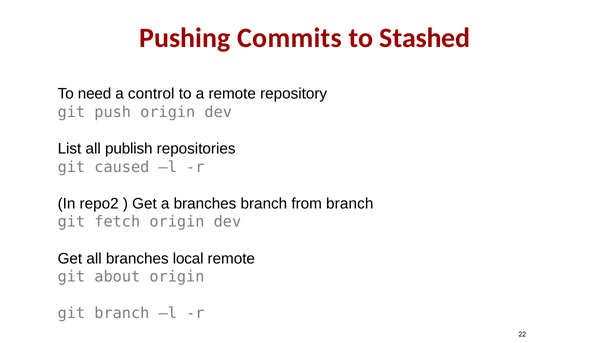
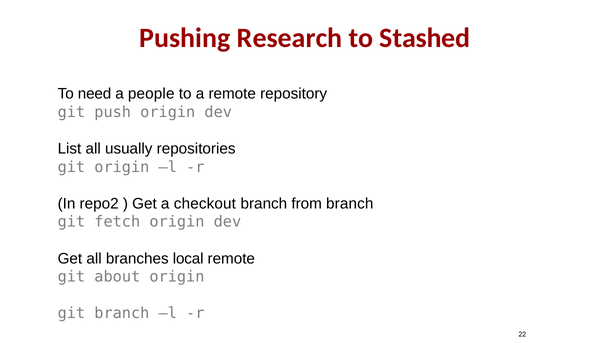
Commits: Commits -> Research (290, 38)
control: control -> people (151, 94)
publish: publish -> usually (129, 149)
git caused: caused -> origin (122, 167)
a branches: branches -> checkout (205, 204)
